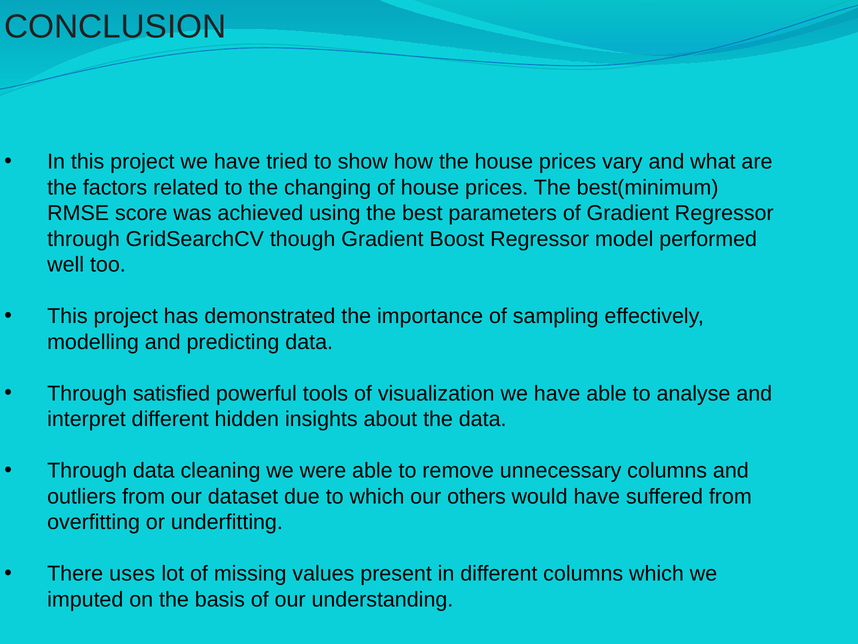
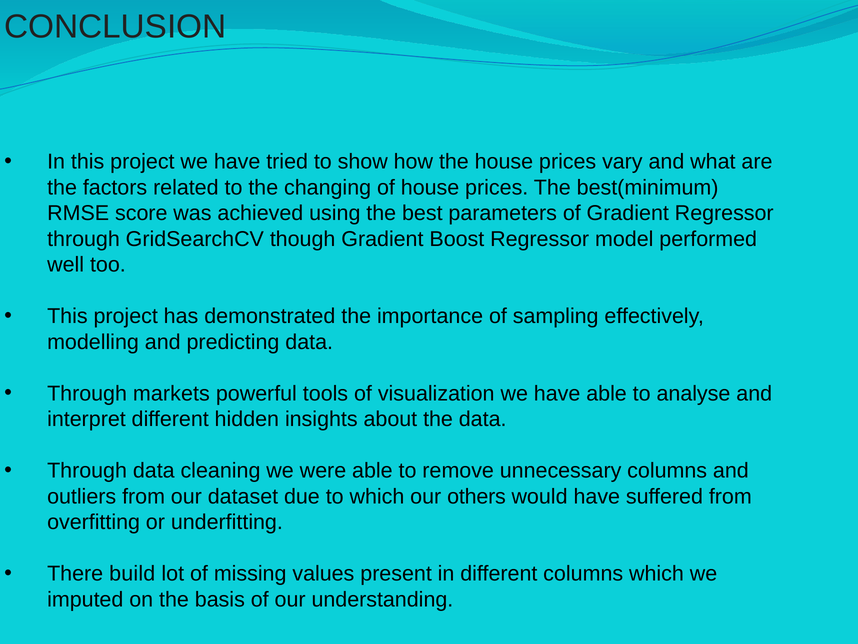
satisfied: satisfied -> markets (171, 393)
uses: uses -> build (132, 573)
